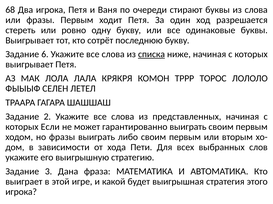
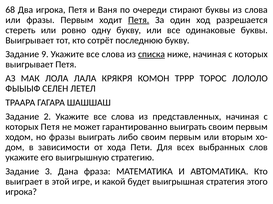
Петя underline: none -> present (139, 20)
6: 6 -> 9 (45, 54)
которых Если: Если -> Петя (50, 127)
